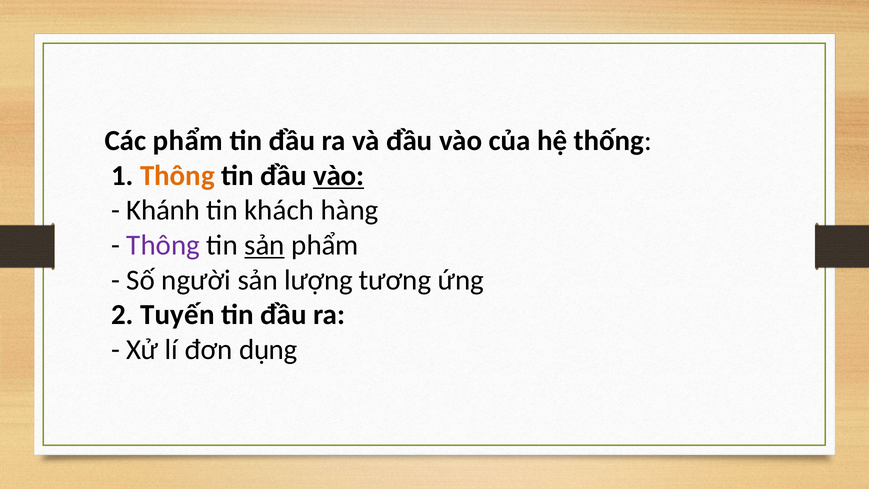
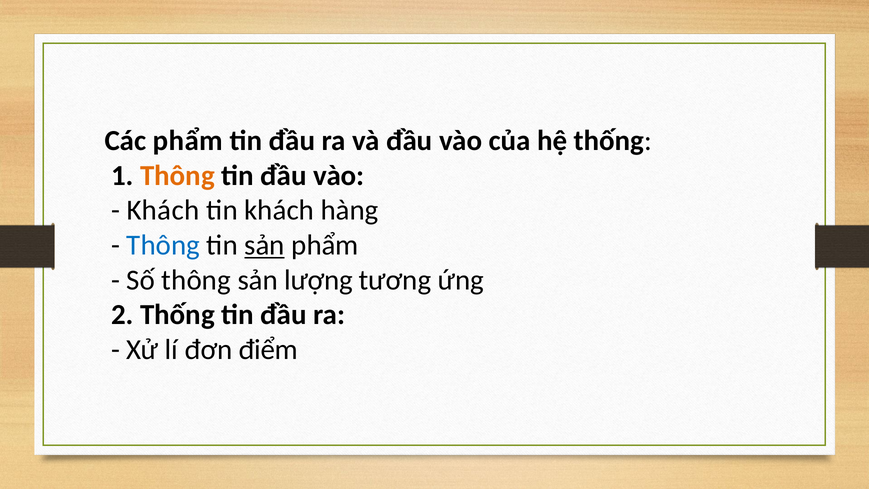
vào underline: present -> none (339, 176)
Khánh: Khánh -> Khách (163, 210)
Thông colour: purple -> blue (163, 245)
Số người: người -> thông (196, 280)
2 Tuyến: Tuyến -> Thống (177, 315)
dụng: dụng -> điểm (268, 349)
